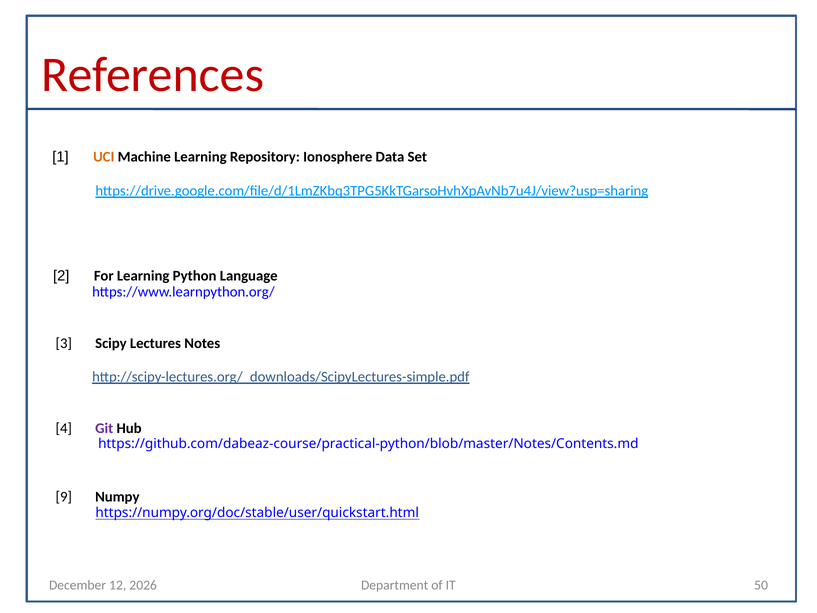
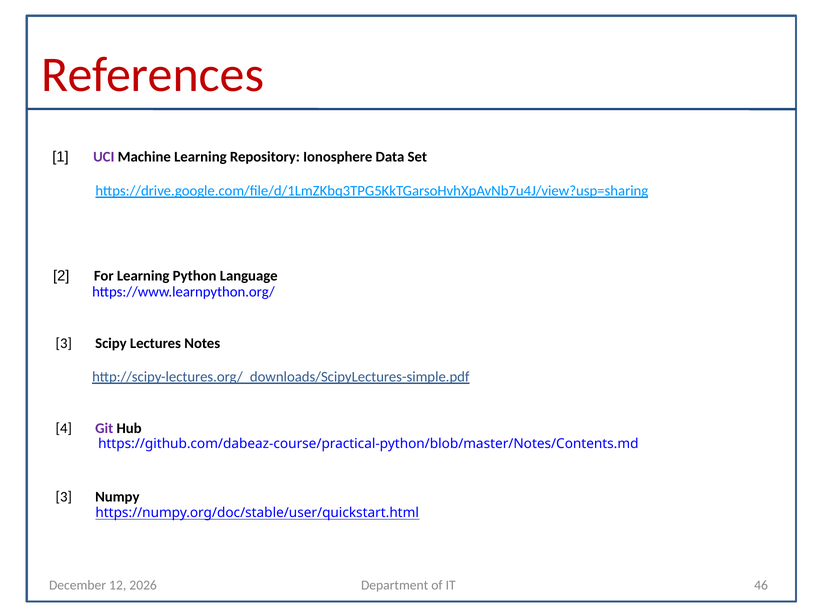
UCI colour: orange -> purple (104, 157)
9: 9 -> 3 (64, 496)
50: 50 -> 46 (761, 585)
